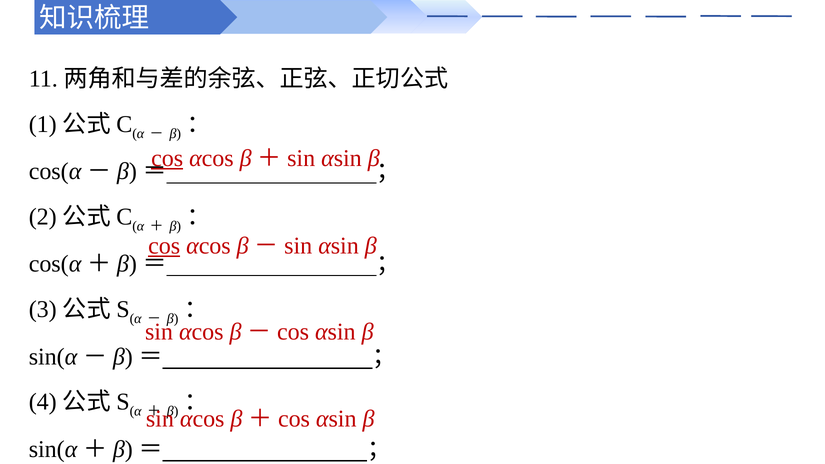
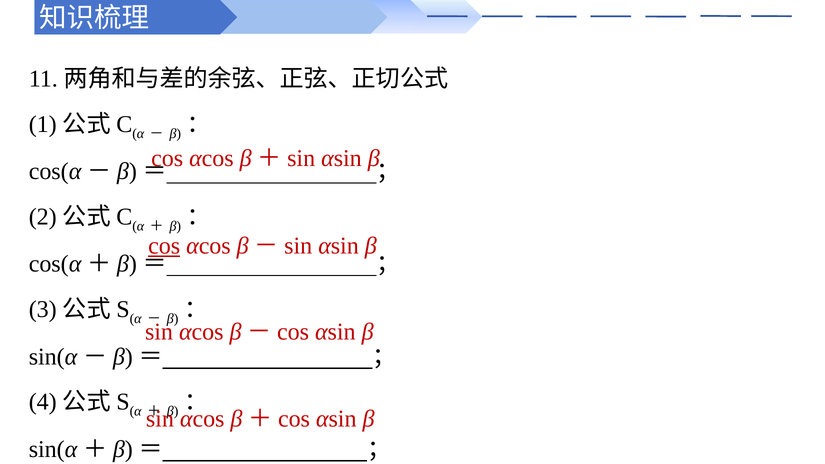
cos underline: present -> none (167, 159)
